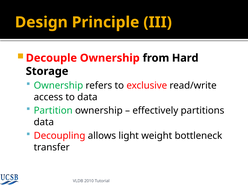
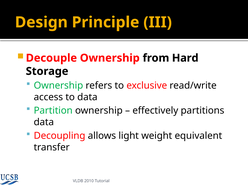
bottleneck: bottleneck -> equivalent (198, 136)
